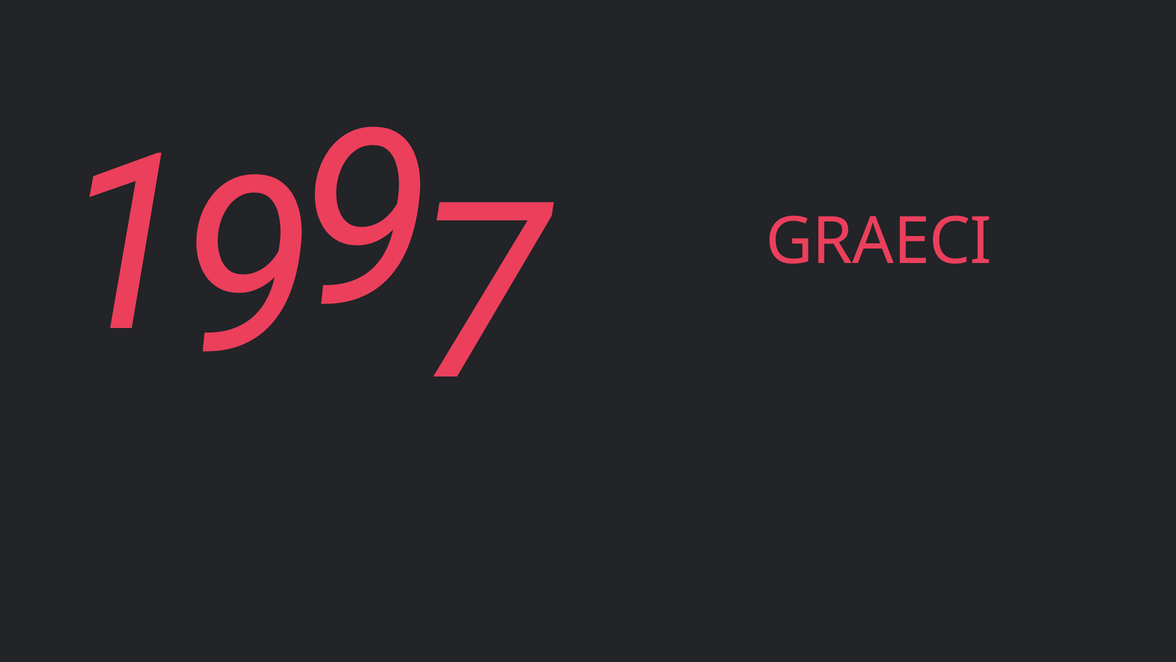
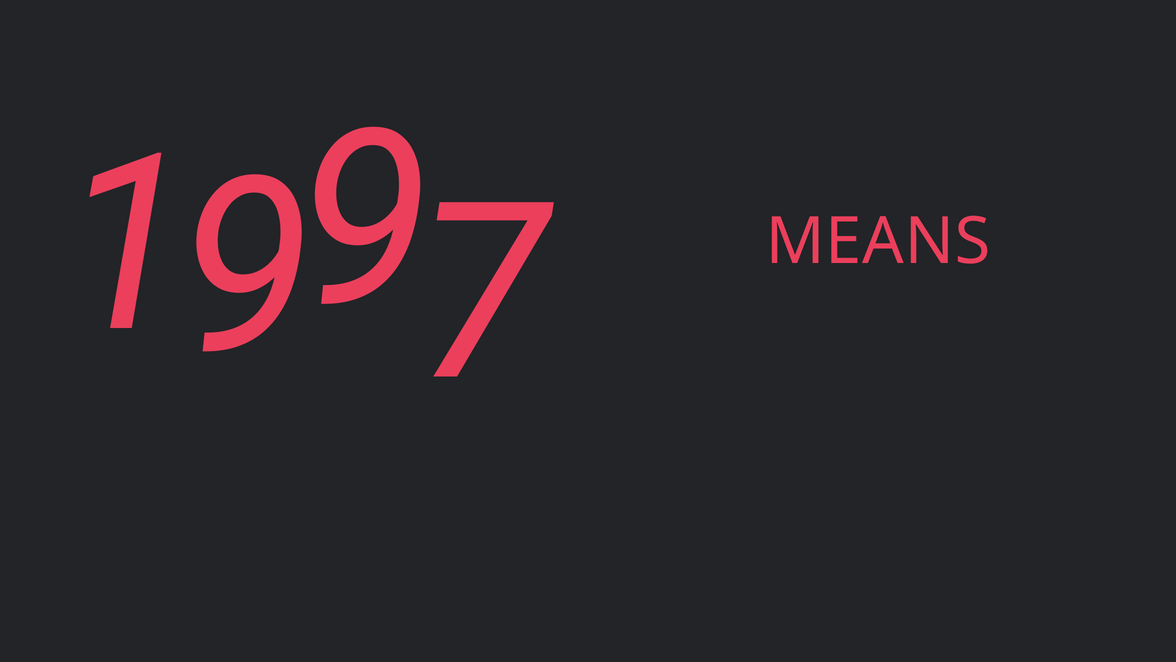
GRAECI: GRAECI -> MEANS (878, 241)
